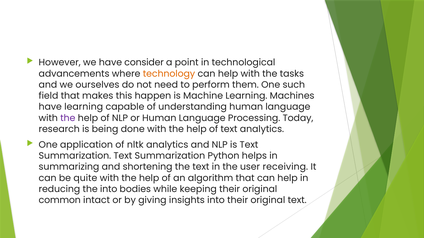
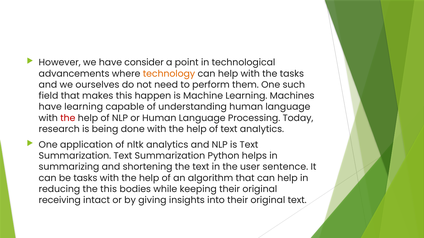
the colour: purple -> red (68, 118)
receiving: receiving -> sentence (285, 167)
be quite: quite -> tasks (85, 178)
the into: into -> this (109, 189)
common: common -> receiving (60, 201)
